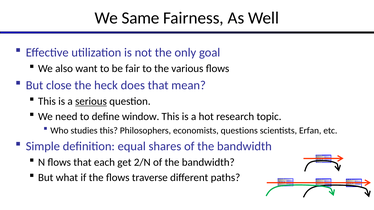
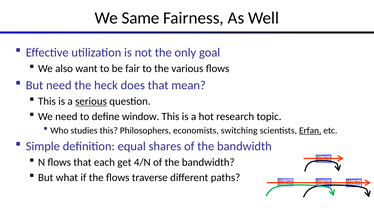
But close: close -> need (59, 85)
questions: questions -> switching (239, 131)
Erfan underline: none -> present (310, 131)
2/N: 2/N -> 4/N (142, 163)
